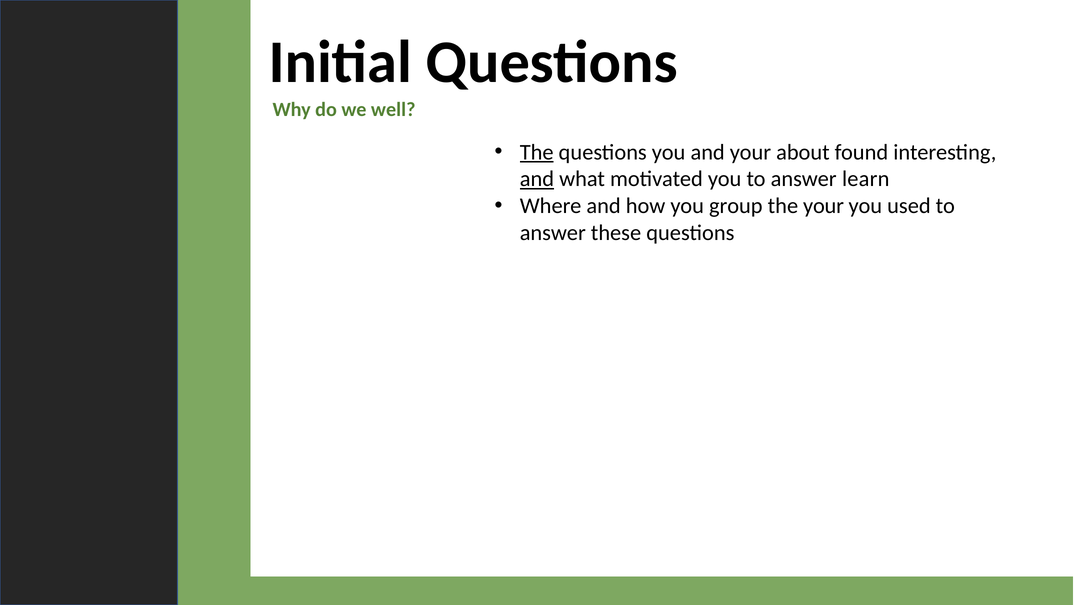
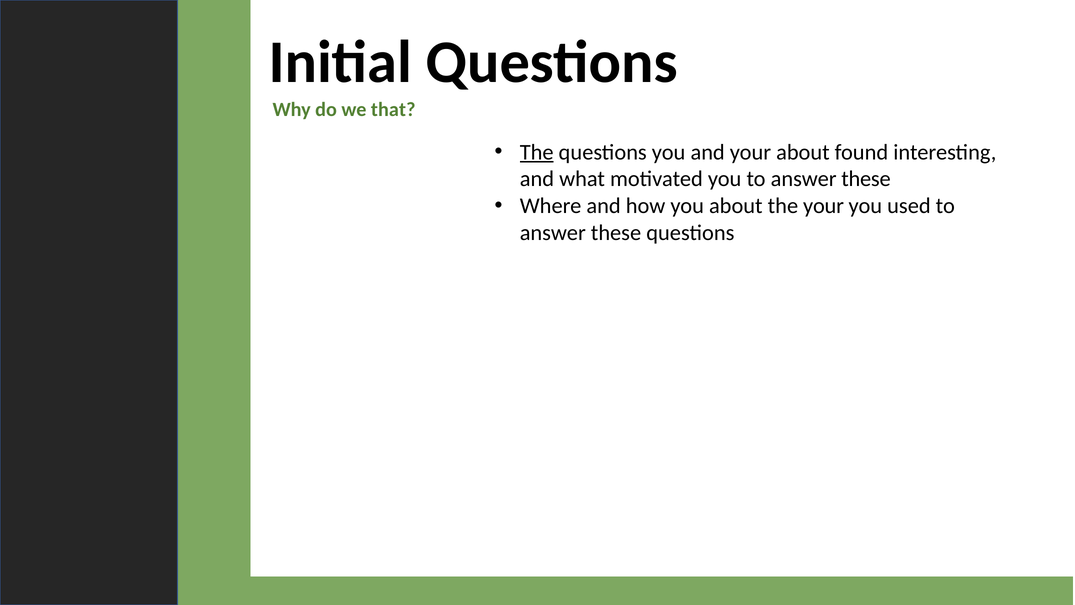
well: well -> that (393, 110)
and underline: present -> none (537, 179)
you to answer learn: learn -> these (866, 179)
you group: group -> about (736, 206)
